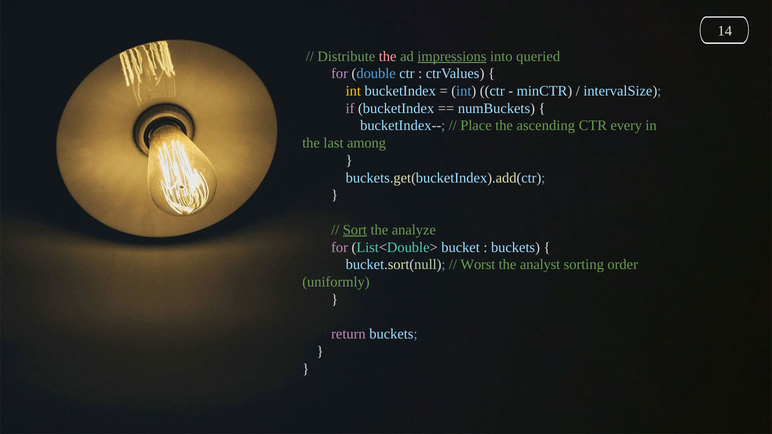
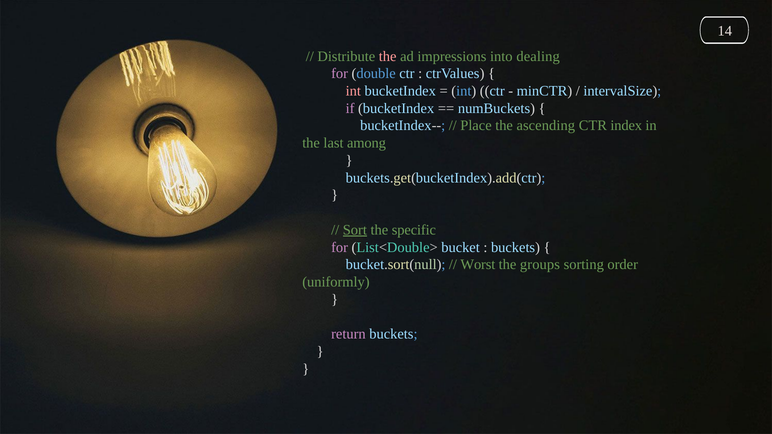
impressions underline: present -> none (452, 56)
queried: queried -> dealing (538, 56)
int colour: yellow -> pink (353, 91)
every: every -> index (626, 126)
analyze: analyze -> specific (414, 230)
analyst: analyst -> groups (540, 265)
